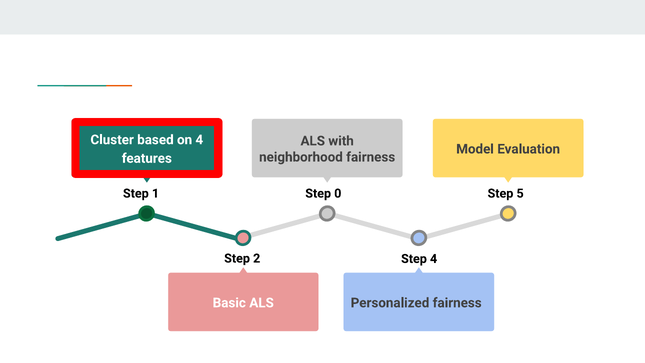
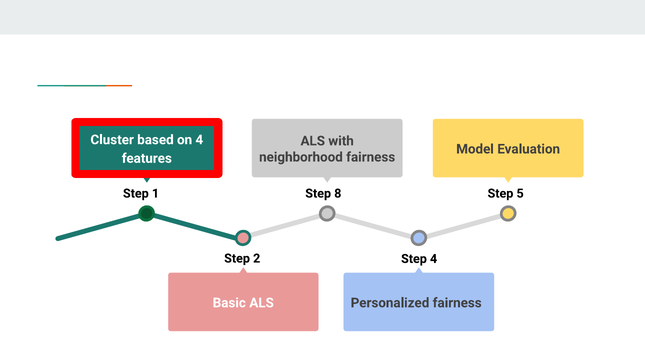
0: 0 -> 8 (338, 193)
